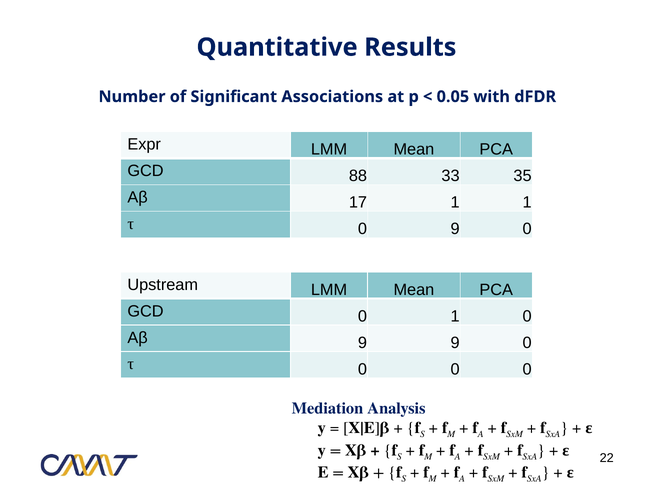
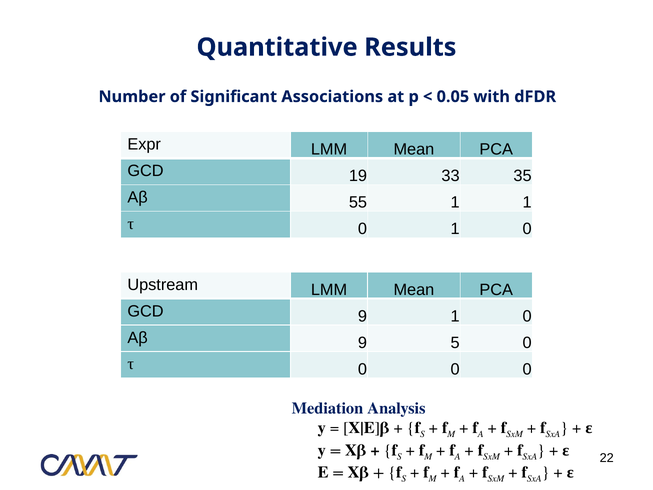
88: 88 -> 19 (358, 176)
17: 17 -> 55 (358, 202)
0 9: 9 -> 1 (455, 229)
GCD 0: 0 -> 9 (363, 316)
9 9: 9 -> 5 (455, 343)
